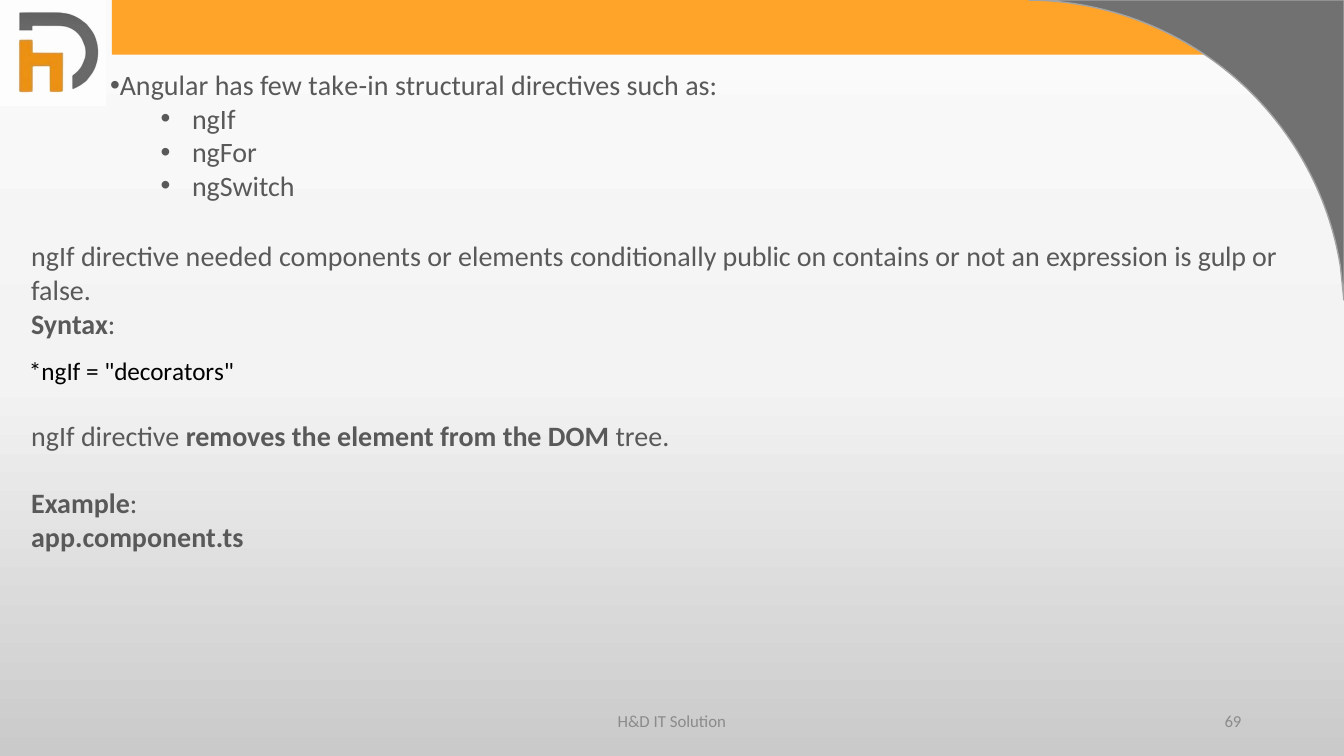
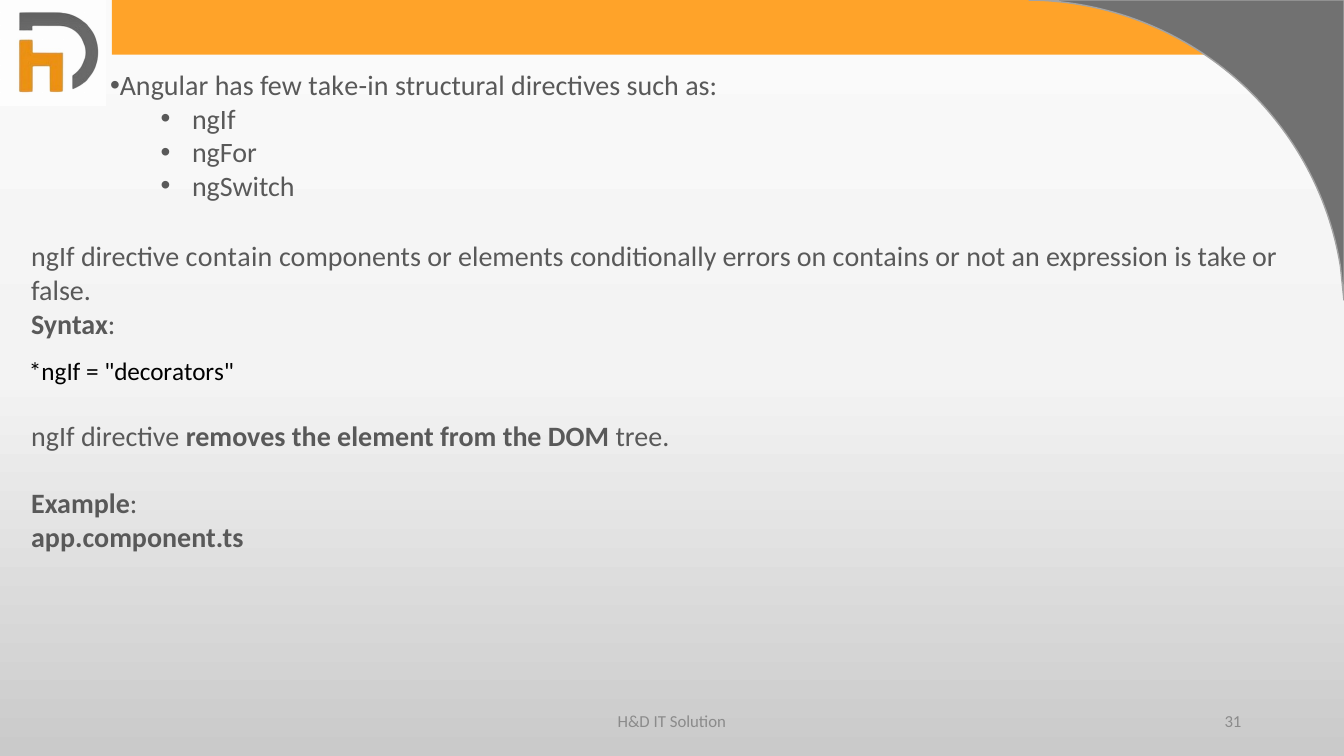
needed: needed -> contain (229, 258)
public: public -> errors (757, 258)
gulp: gulp -> take (1222, 258)
69: 69 -> 31 (1233, 722)
